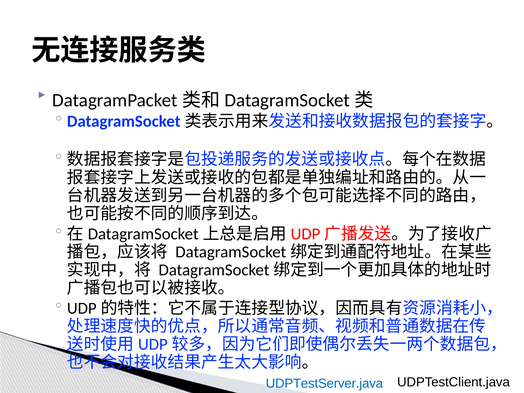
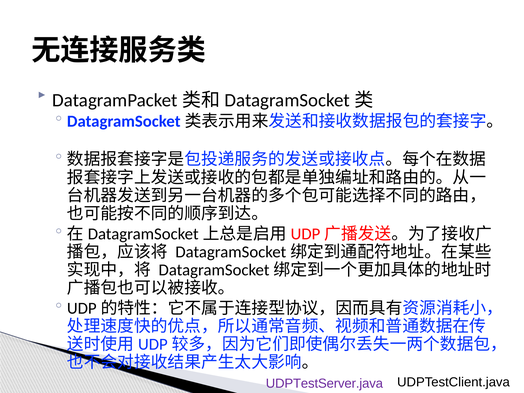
UDPTestServer.java colour: blue -> purple (324, 383)
